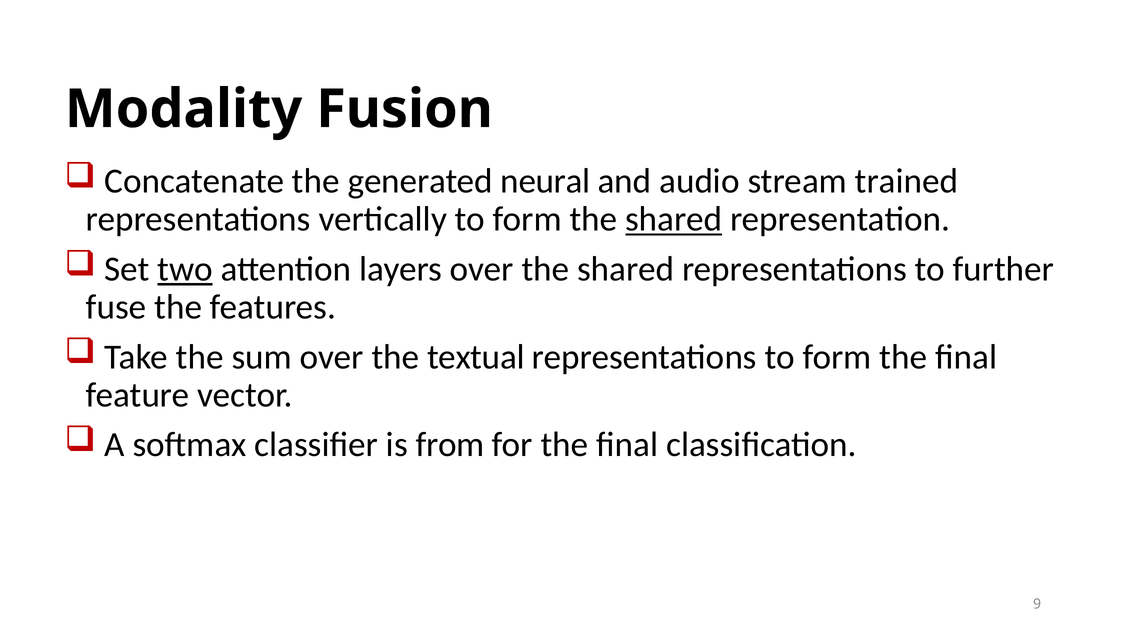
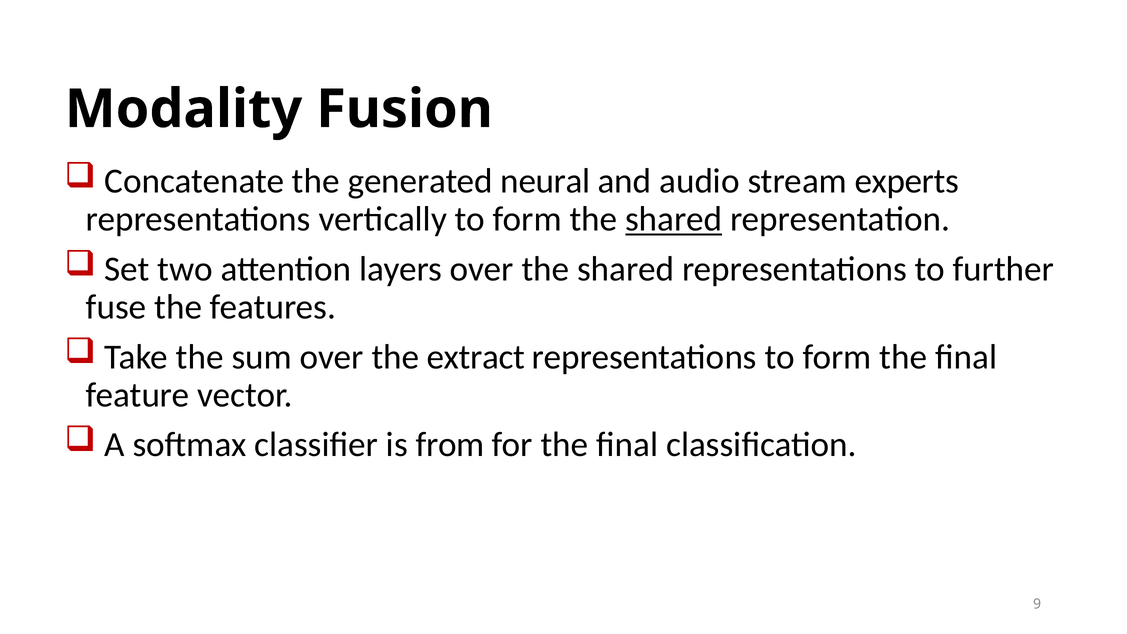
trained: trained -> experts (907, 181)
two underline: present -> none (185, 269)
textual: textual -> extract (476, 357)
